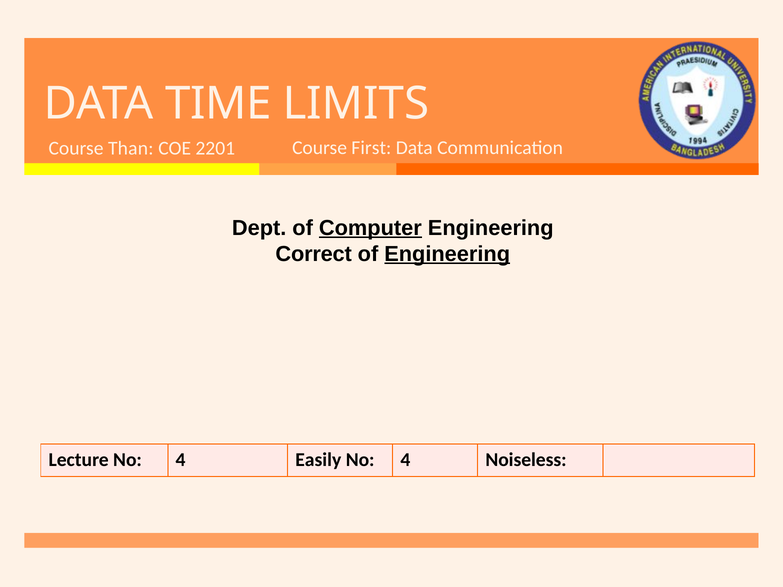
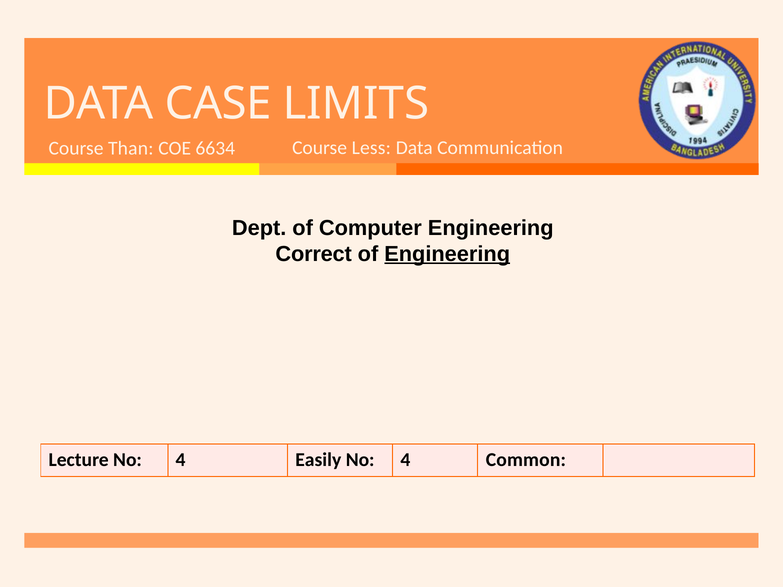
TIME: TIME -> CASE (218, 103)
First: First -> Less (371, 148)
2201: 2201 -> 6634 (215, 148)
Computer underline: present -> none (370, 228)
Noiseless: Noiseless -> Common (526, 460)
